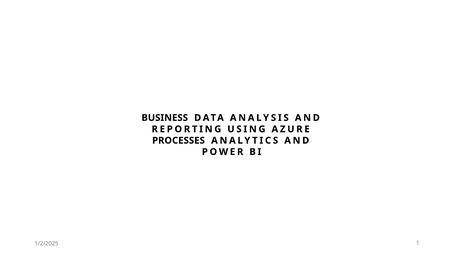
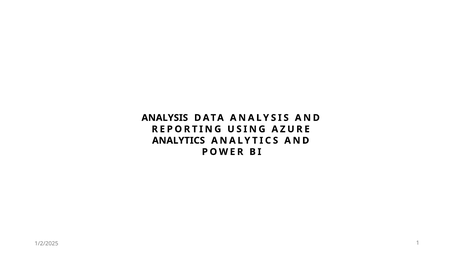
BUSINESS: BUSINESS -> ANALYSIS (165, 118)
PROCESSES: PROCESSES -> ANALYTICS (179, 141)
